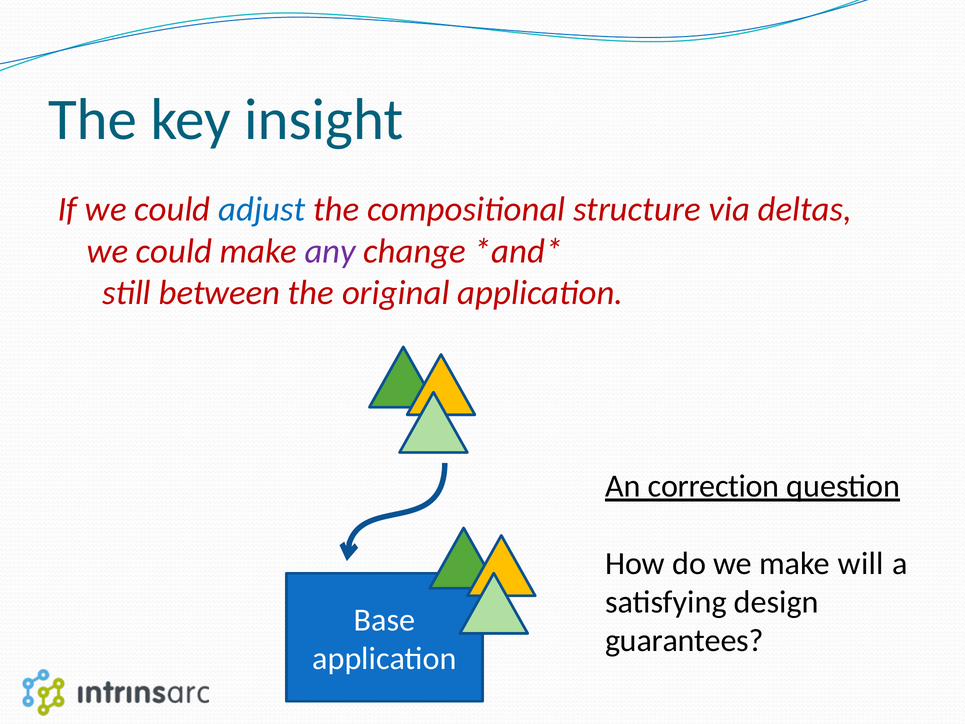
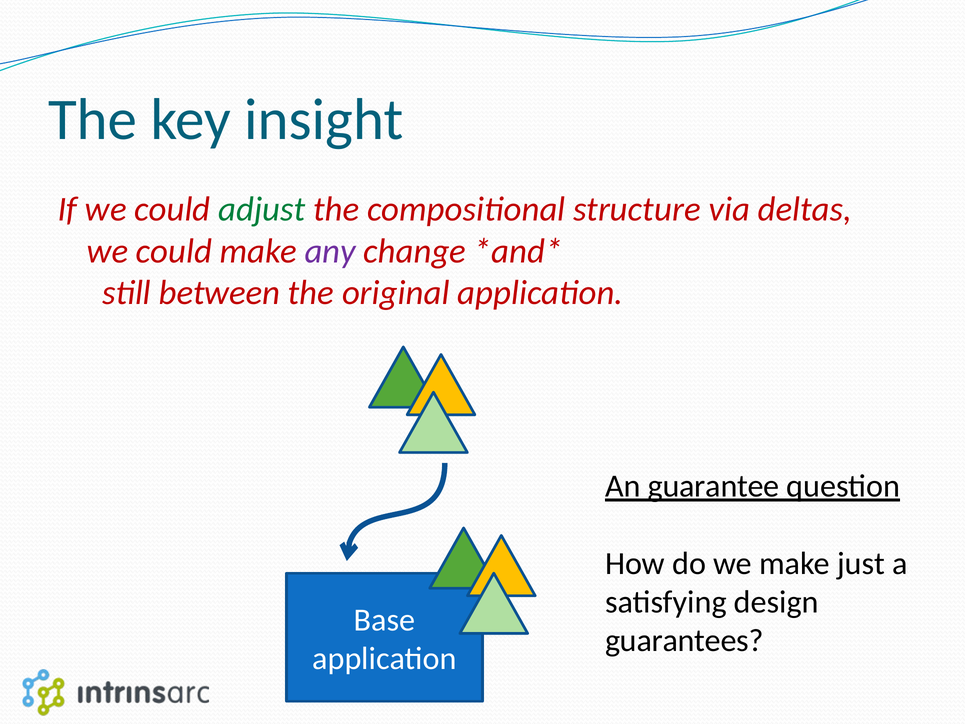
adjust colour: blue -> green (262, 209)
correction: correction -> guarantee (714, 486)
will: will -> just (861, 563)
